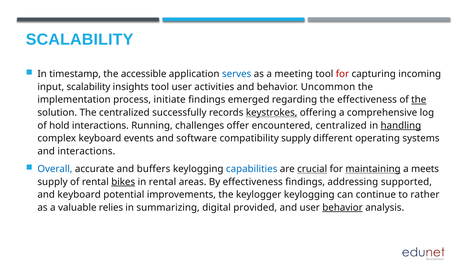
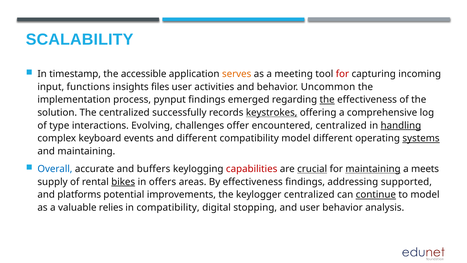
serves colour: blue -> orange (237, 74)
input scalability: scalability -> functions (88, 87)
insights tool: tool -> files (160, 87)
initiate: initiate -> pynput (170, 100)
the underline: none -> present (327, 100)
the underline: present -> none (419, 100)
hold: hold -> type (59, 125)
Running: Running -> Evolving (152, 125)
and software: software -> different (197, 138)
compatibility supply: supply -> model (296, 138)
systems underline: none -> present (421, 138)
and interactions: interactions -> maintaining (86, 151)
capabilities colour: blue -> red (252, 169)
in rental: rental -> offers (162, 182)
and keyboard: keyboard -> platforms (79, 194)
keylogger keylogging: keylogging -> centralized (309, 194)
continue underline: none -> present (376, 194)
to rather: rather -> model (425, 194)
in summarizing: summarizing -> compatibility (168, 207)
provided: provided -> stopping (255, 207)
behavior underline: present -> none (343, 207)
